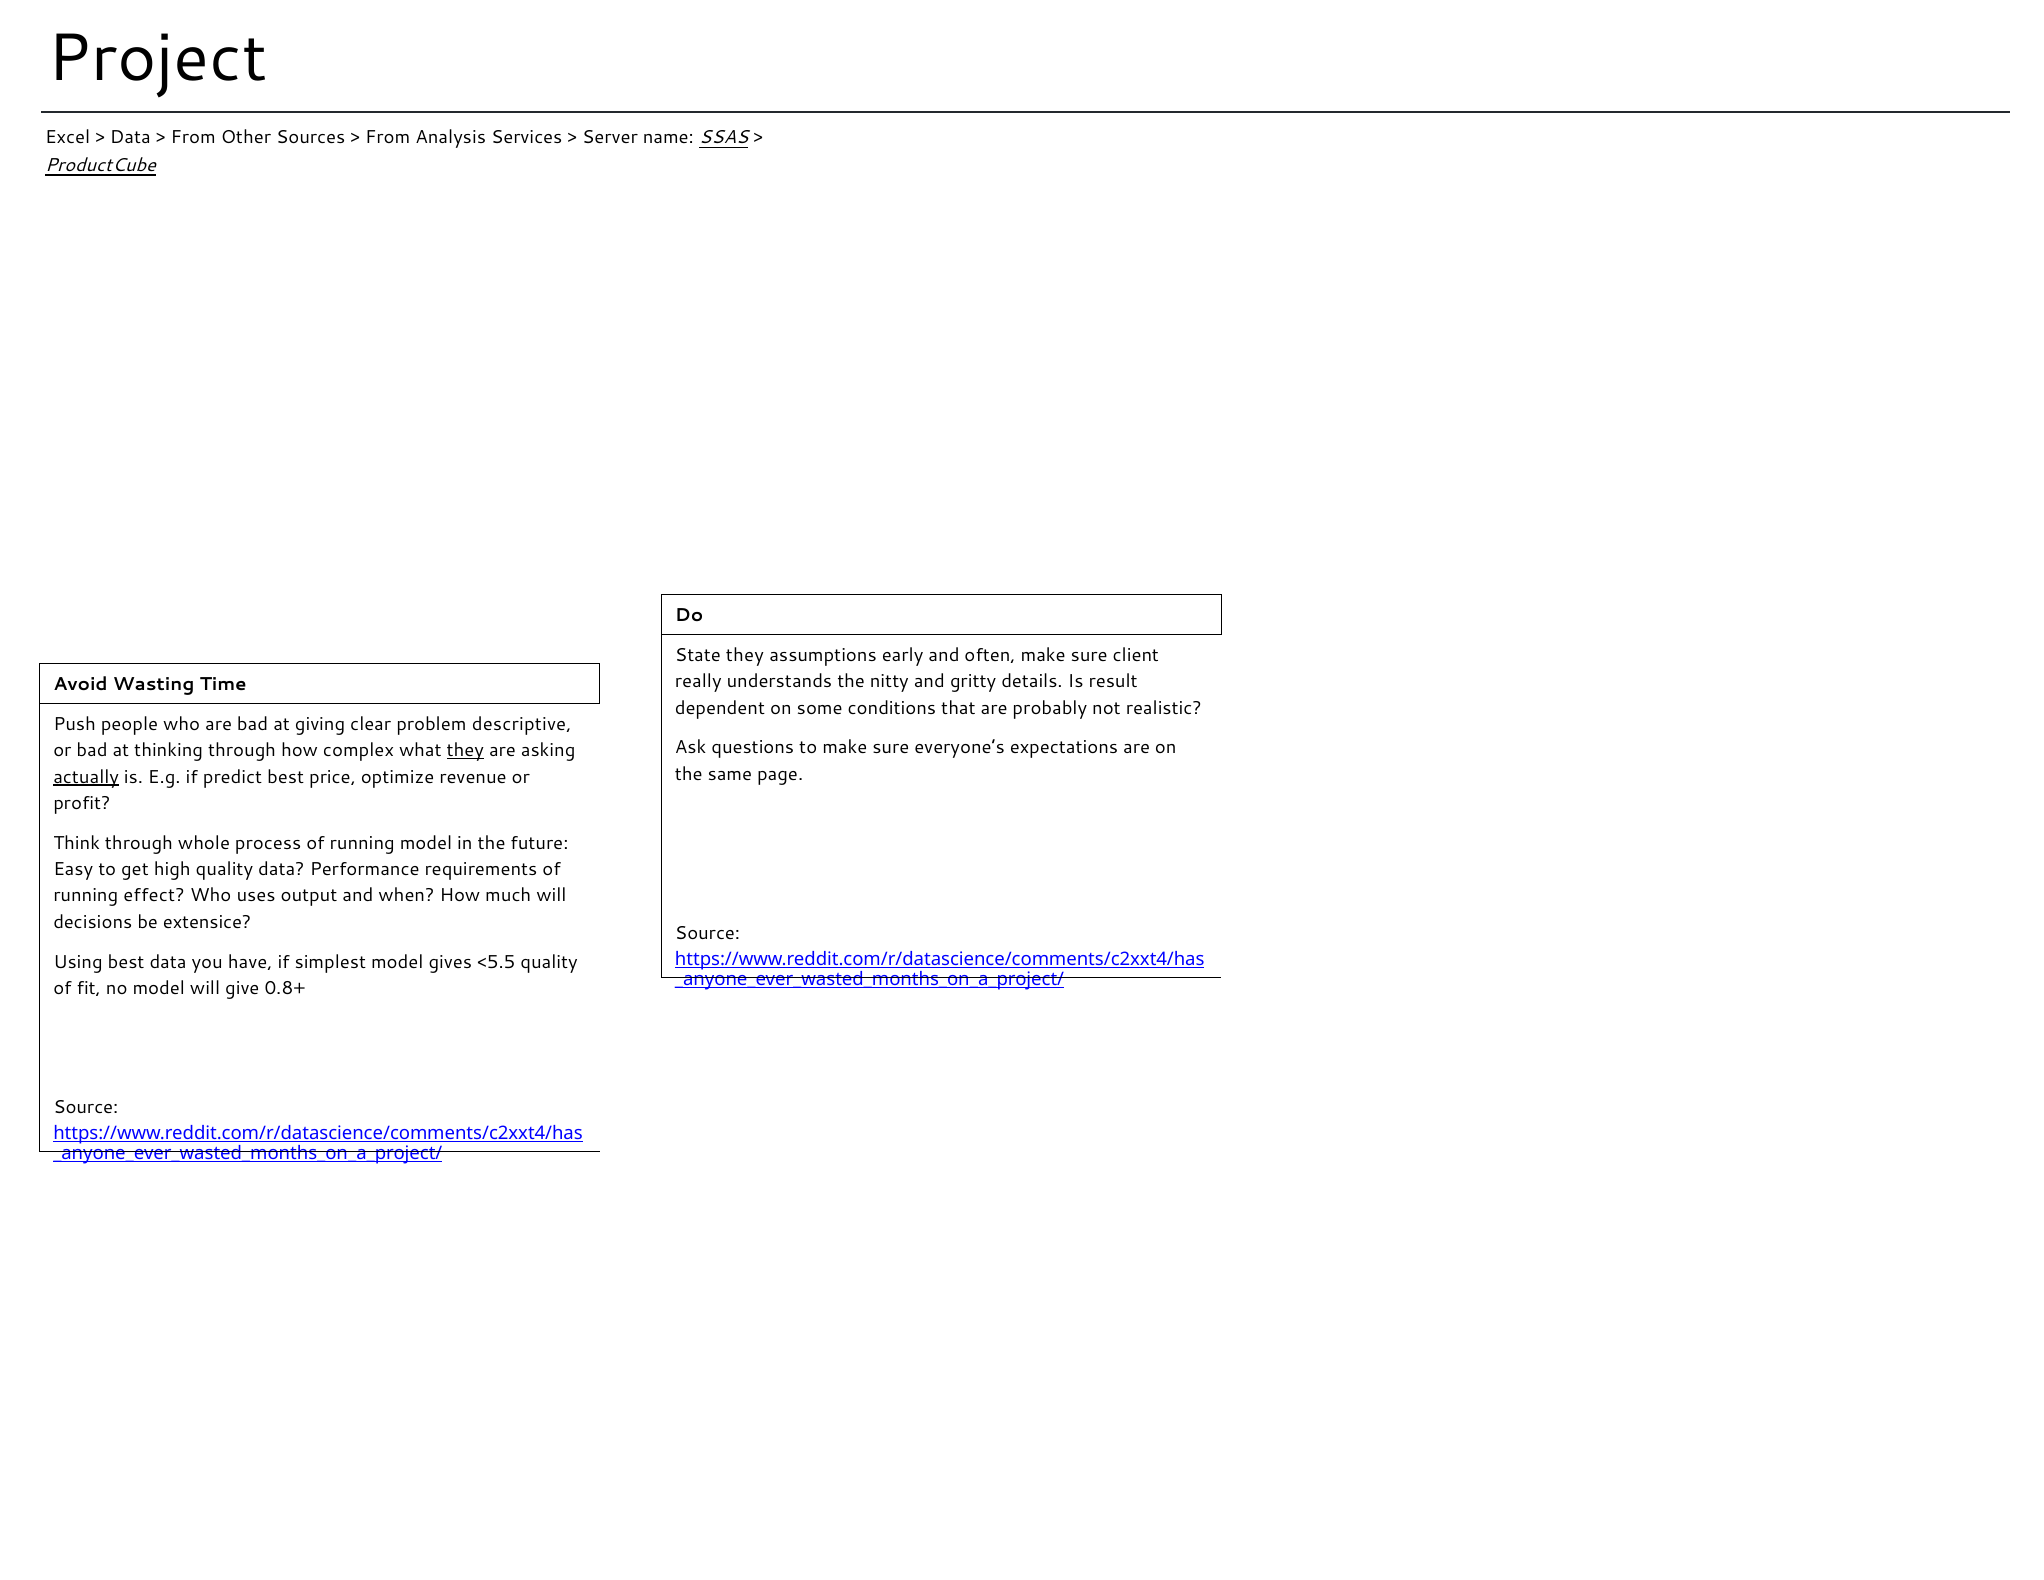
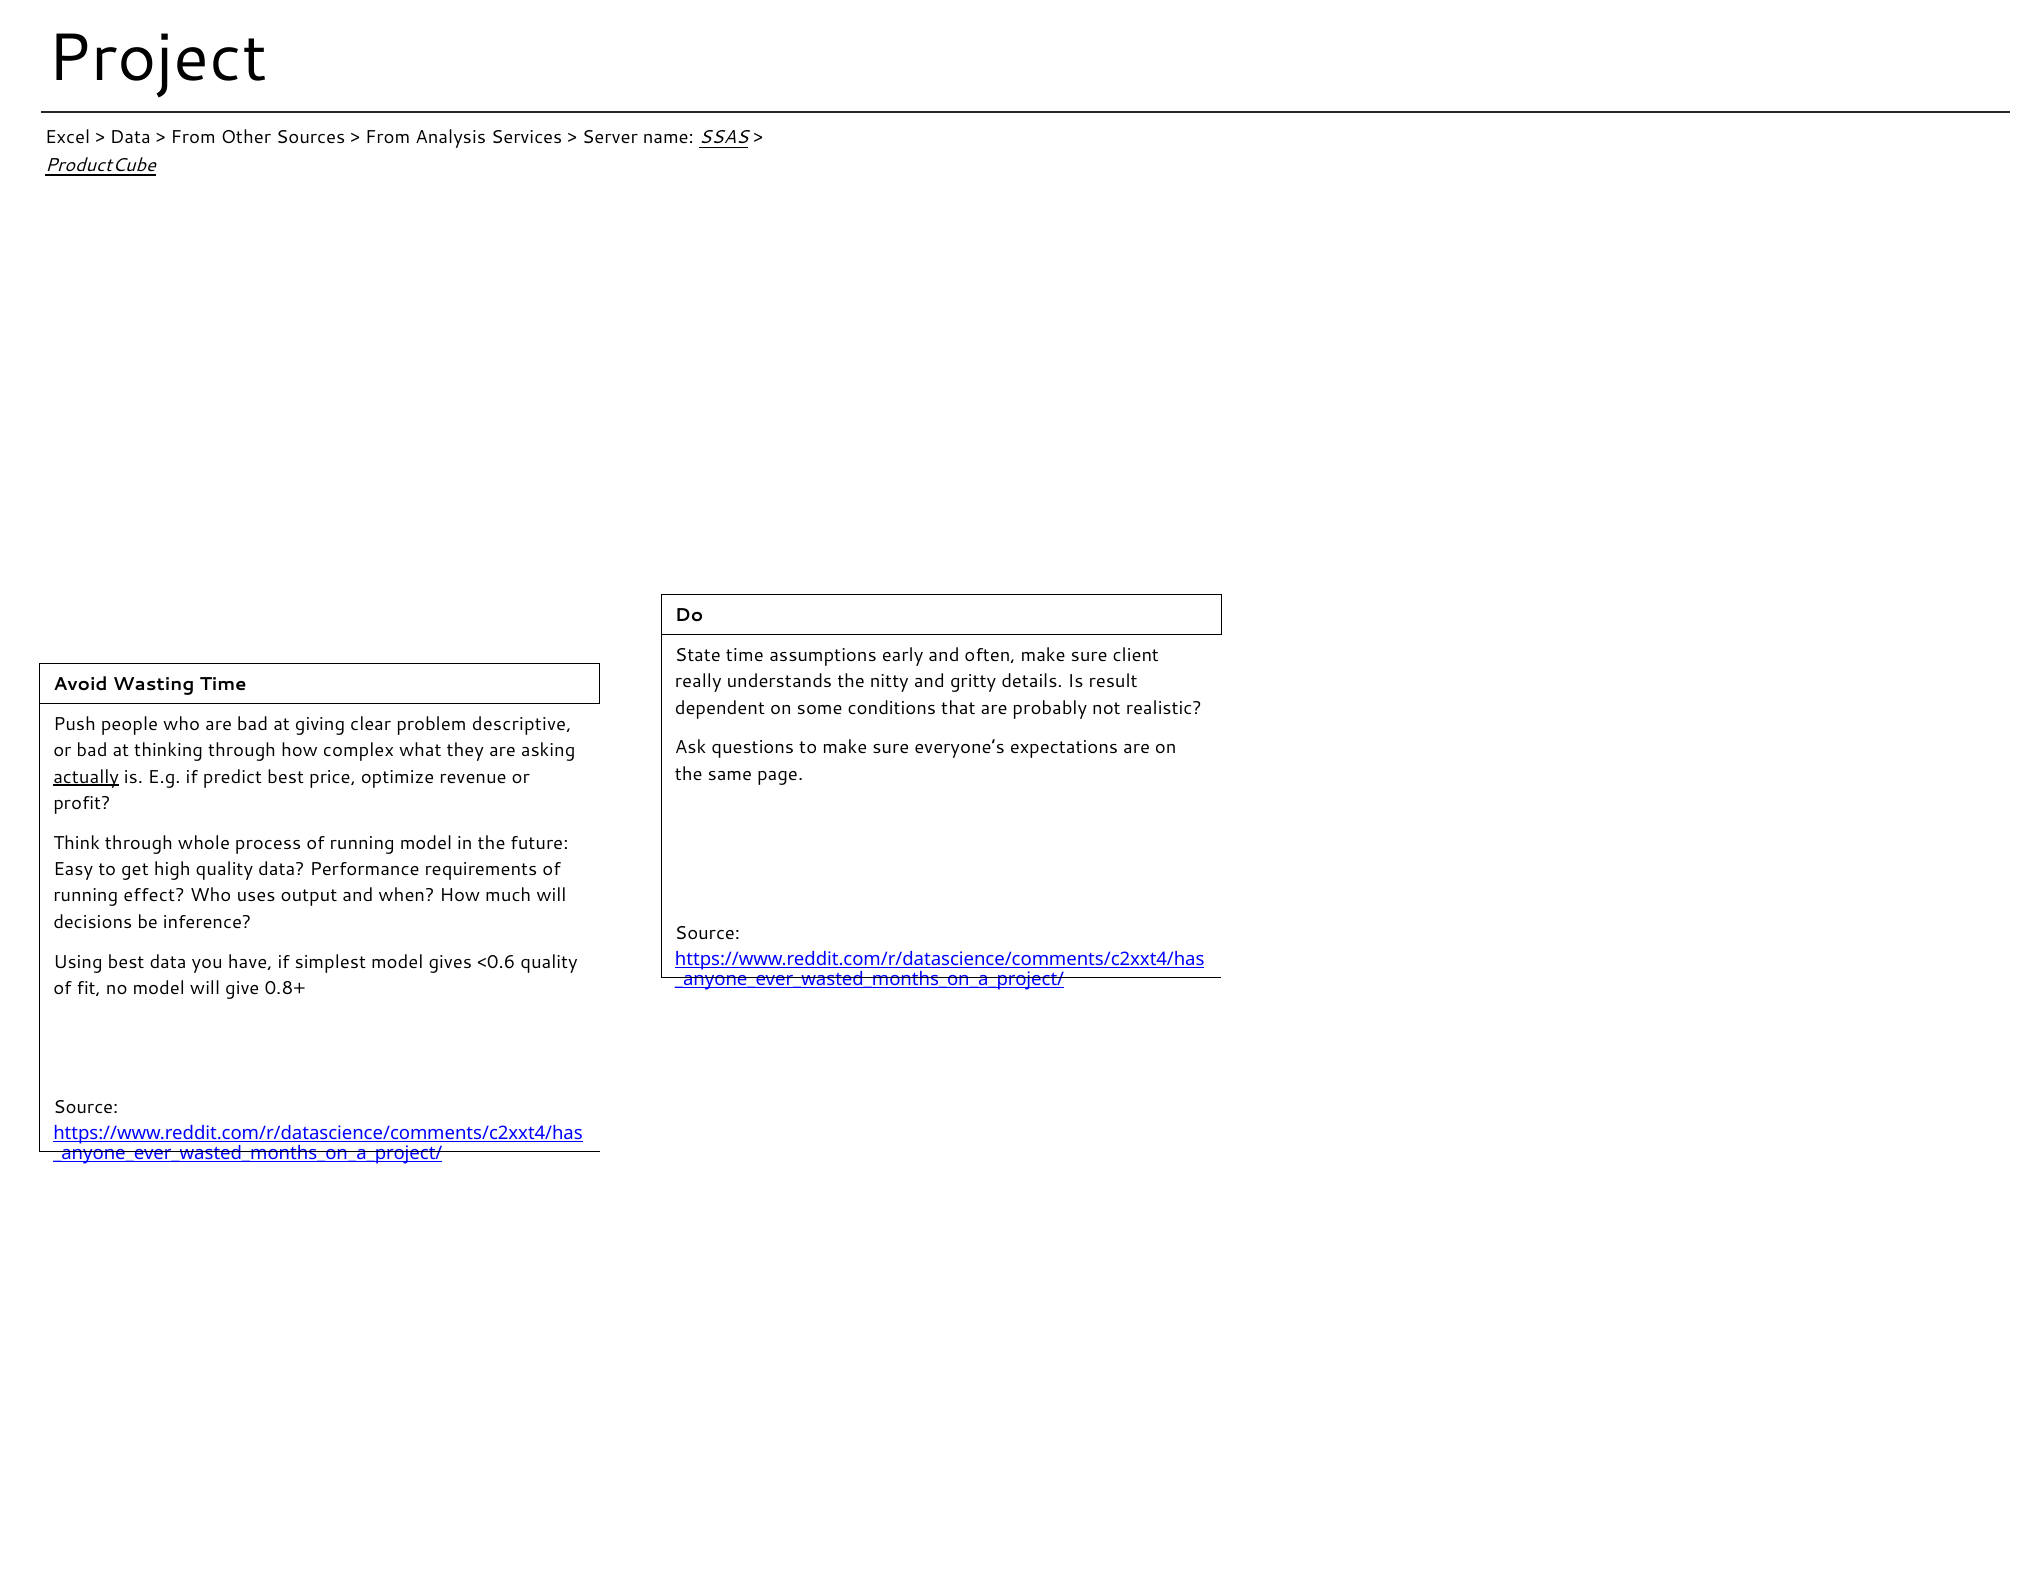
State they: they -> time (745, 655)
they underline: present -> none (465, 750)
extensice: extensice -> inference (207, 922)
<5.5: <5.5 -> <0.6 (496, 962)
